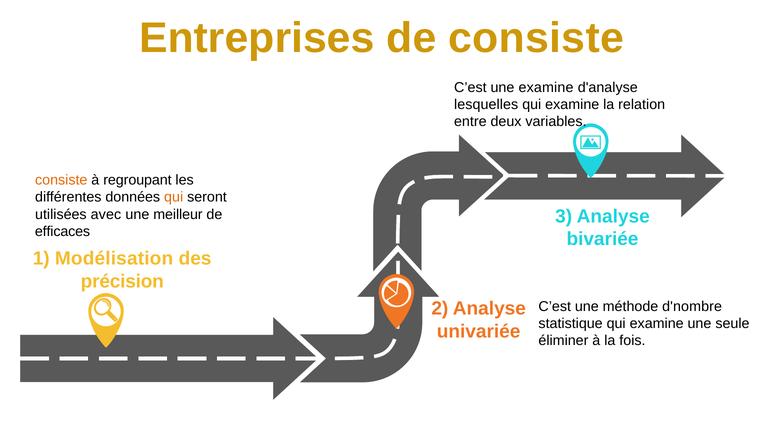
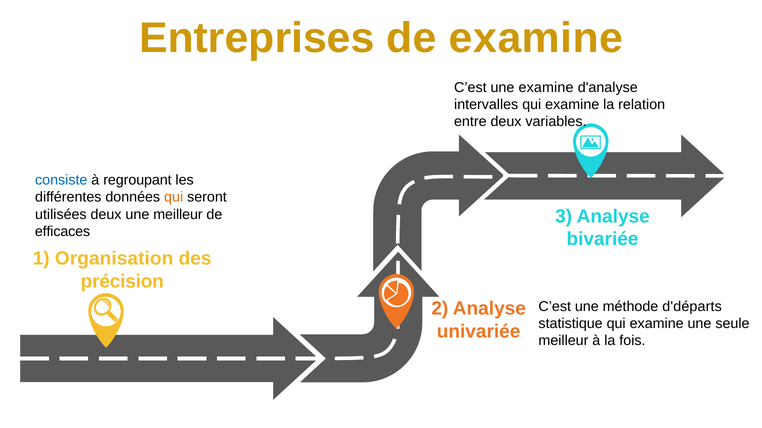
de consiste: consiste -> examine (536, 38)
lesquelles: lesquelles -> intervalles (486, 105)
consiste colour: orange -> blue (61, 180)
utilisées avec: avec -> deux (106, 215)
Modélisation: Modélisation -> Organisation (114, 259)
d'nombre: d'nombre -> d'départs (692, 307)
éliminer: éliminer -> meilleur (563, 341)
